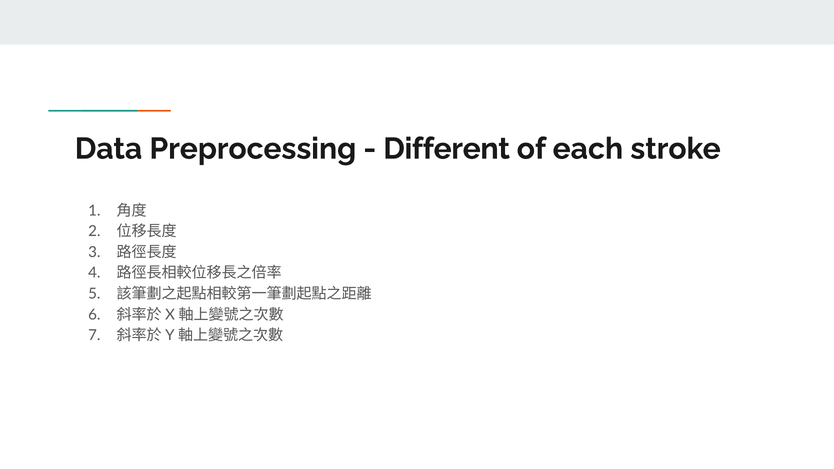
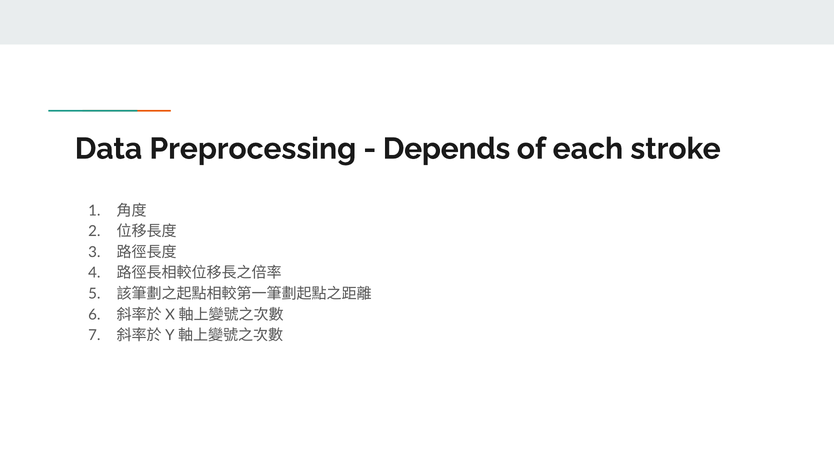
Different: Different -> Depends (447, 149)
